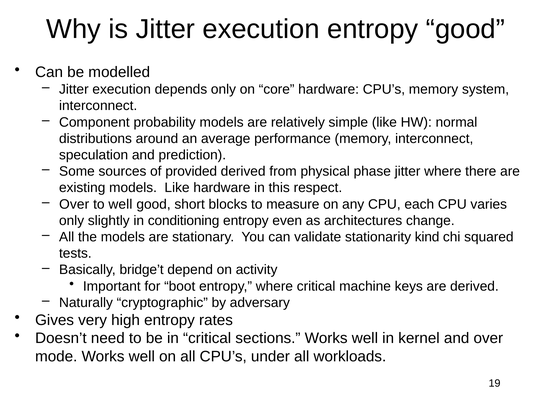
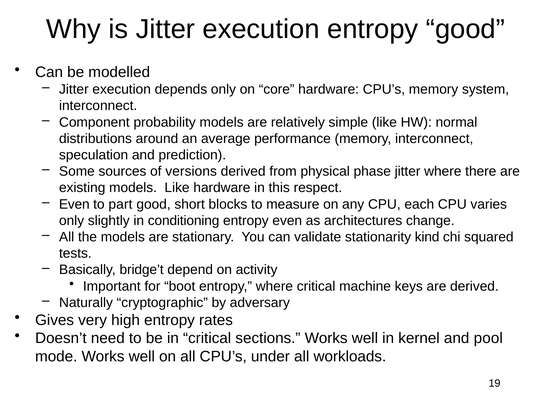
provided: provided -> versions (191, 171)
Over: Over -> Even (74, 204)
to well: well -> part (120, 204)
and over: over -> pool (488, 338)
